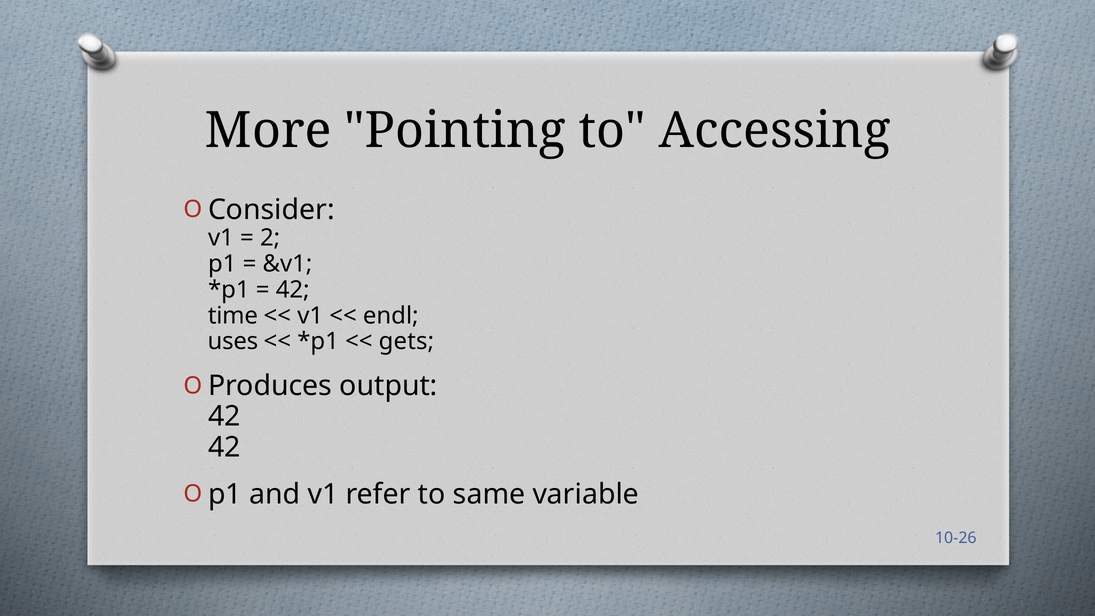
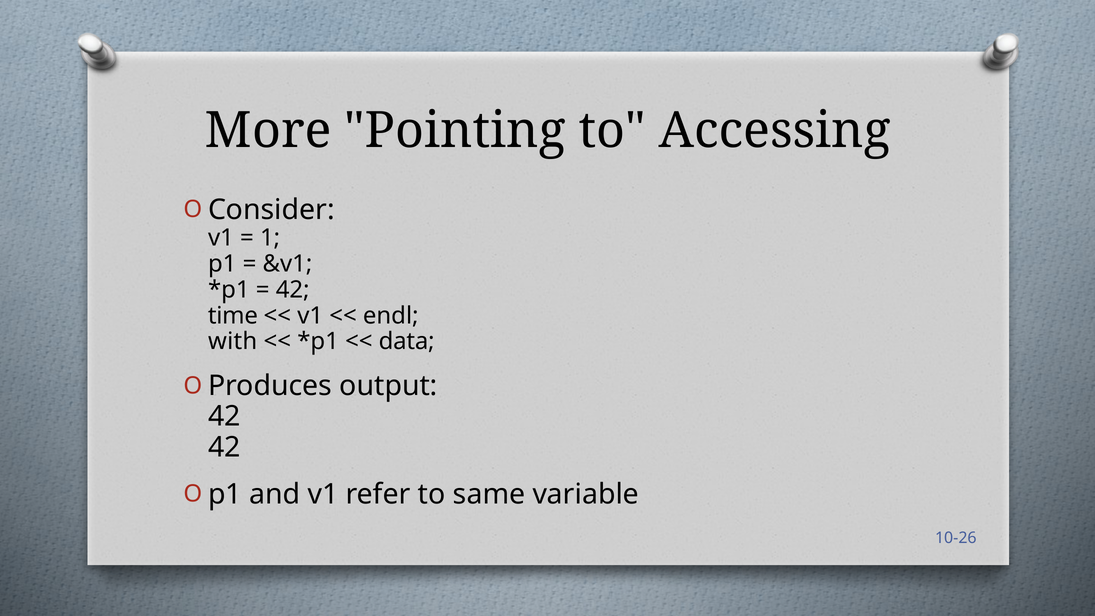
2: 2 -> 1 (270, 238)
uses: uses -> with (233, 341)
gets: gets -> data (407, 341)
